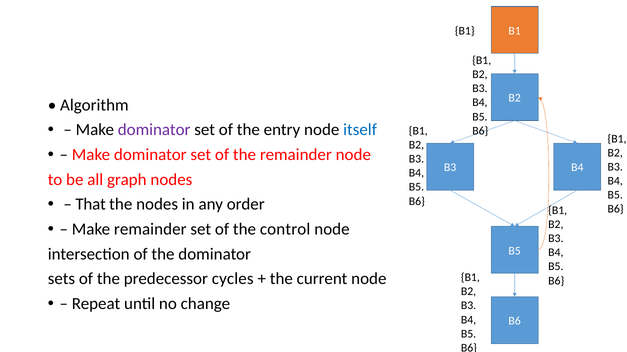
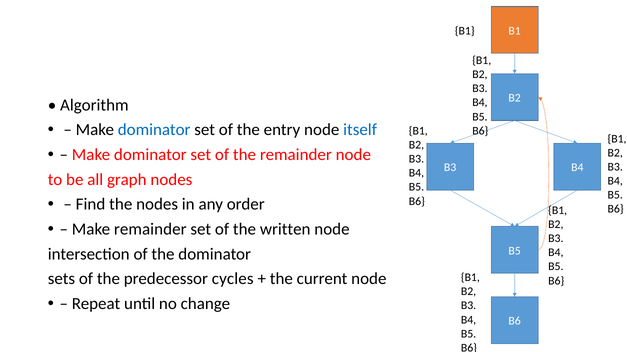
dominator colour: purple -> blue (154, 130)
That: That -> Find (91, 205)
control: control -> written (285, 230)
